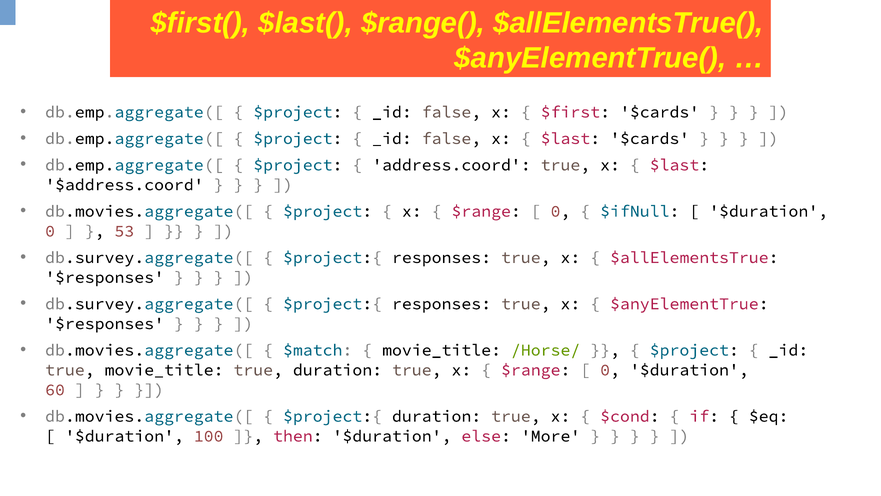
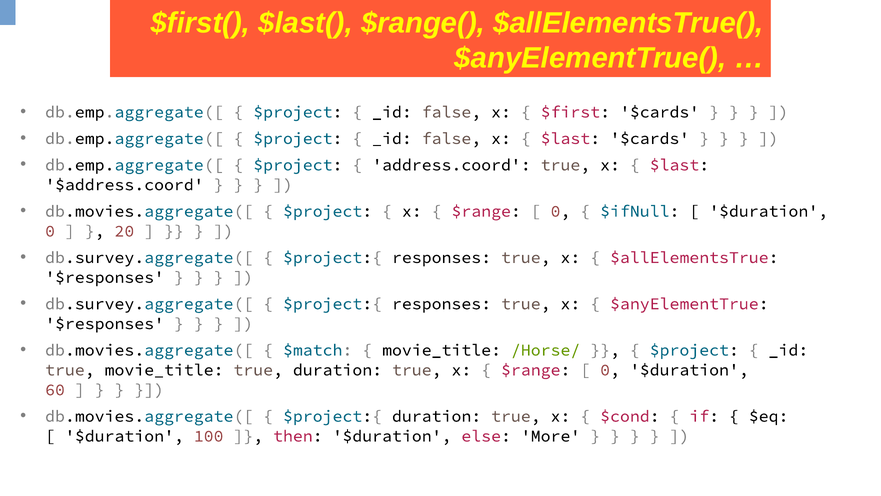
53: 53 -> 20 (124, 231)
